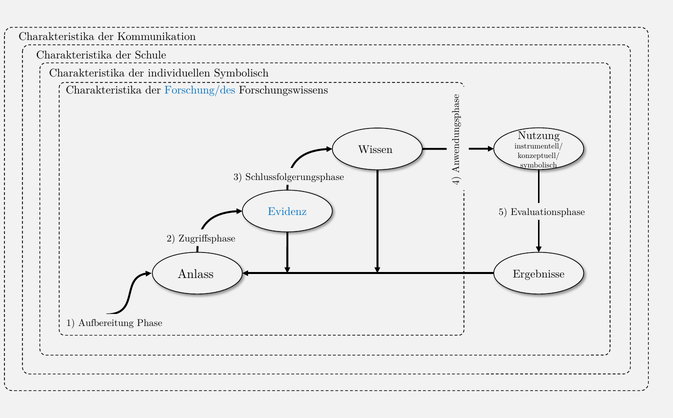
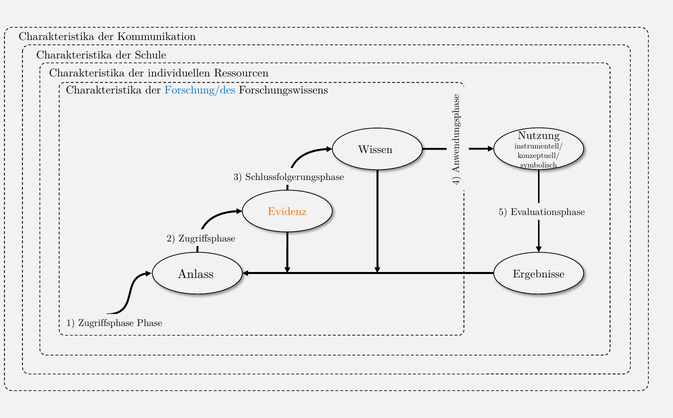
individuellen Symbolisch: Symbolisch -> Ressourcen (241, 73)
Evidenz colour: blue -> orange (287, 211)
1 Aufbereitung: Aufbereitung -> Zugriffsphase (106, 322)
